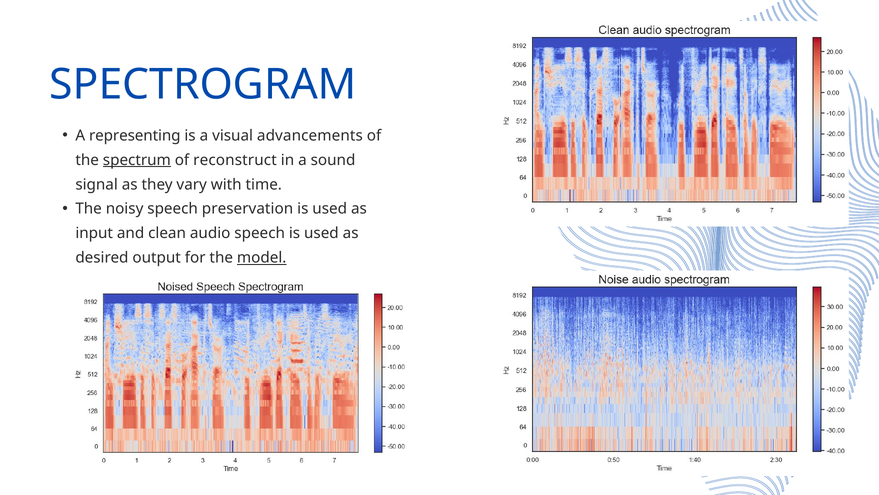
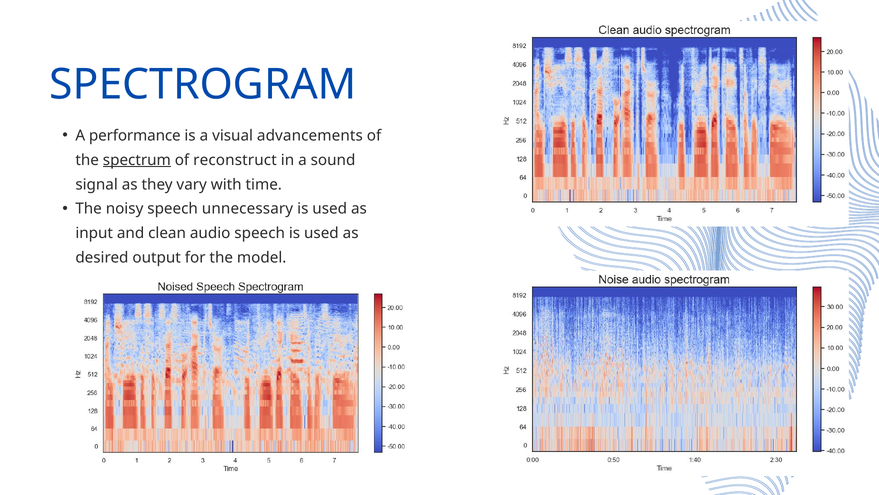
representing: representing -> performance (135, 135)
preservation: preservation -> unnecessary (247, 209)
model underline: present -> none (262, 258)
